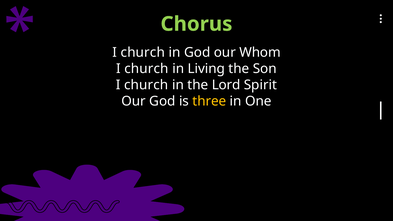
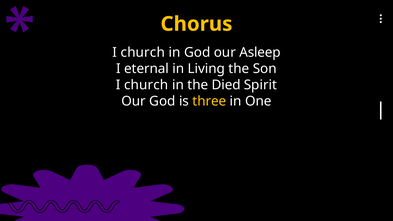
Chorus colour: light green -> yellow (196, 24)
Whom: Whom -> Asleep (260, 53)
church: church -> eternal (147, 69)
Lord: Lord -> Died (226, 85)
